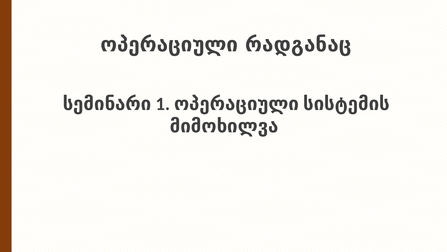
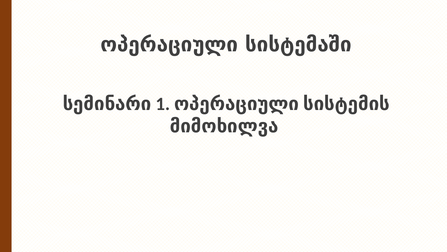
რადგანაც: რადგანაც -> სისტემაში (298, 45)
